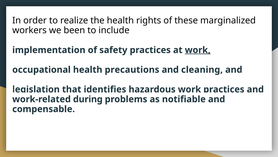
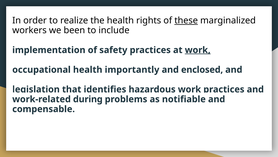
these underline: none -> present (186, 20)
precautions: precautions -> importantly (132, 69)
cleaning: cleaning -> enclosed (202, 69)
